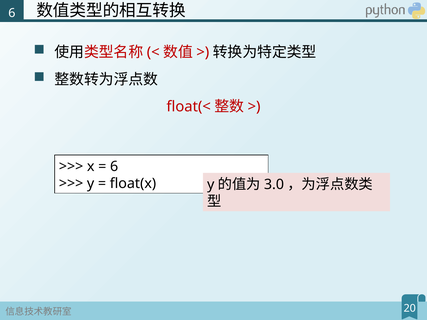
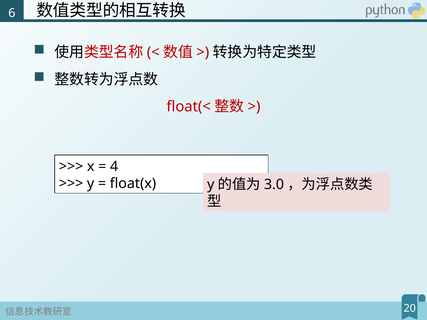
6: 6 -> 4 (114, 167)
